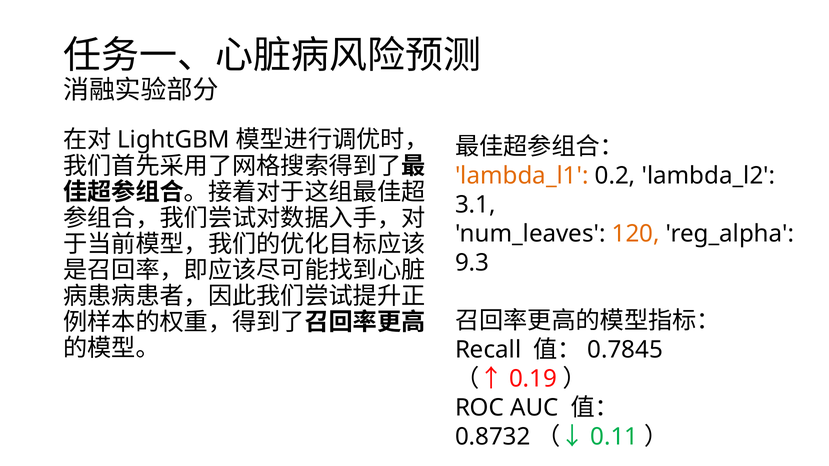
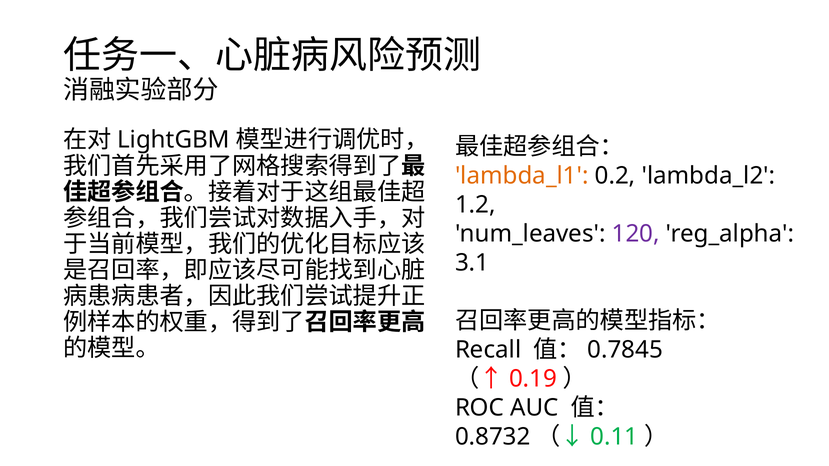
3.1: 3.1 -> 1.2 (475, 205)
120 colour: orange -> purple (636, 234)
9.3: 9.3 -> 3.1 (472, 263)
